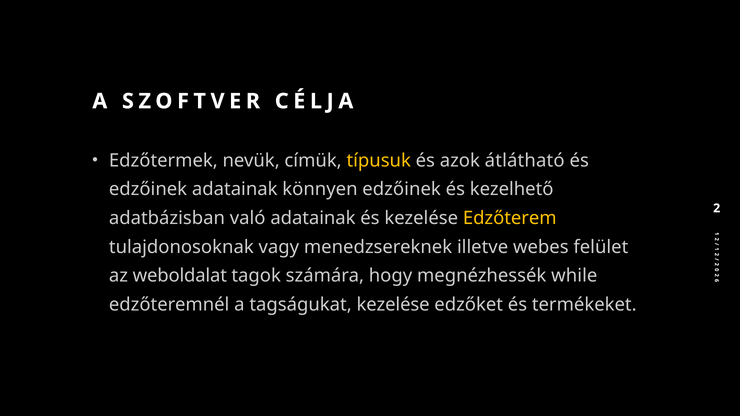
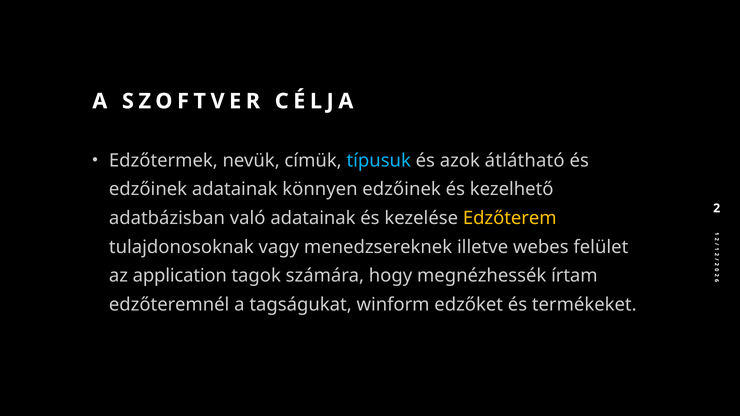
típusuk colour: yellow -> light blue (379, 161)
weboldalat: weboldalat -> application (180, 276)
while: while -> írtam (574, 276)
tagságukat kezelése: kezelése -> winform (393, 305)
